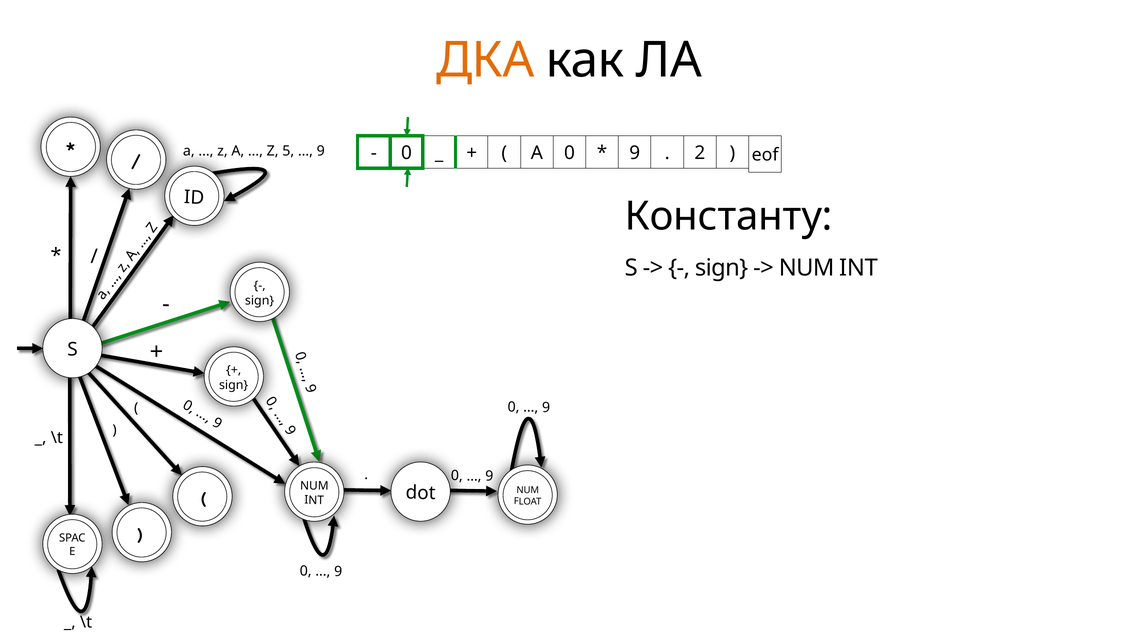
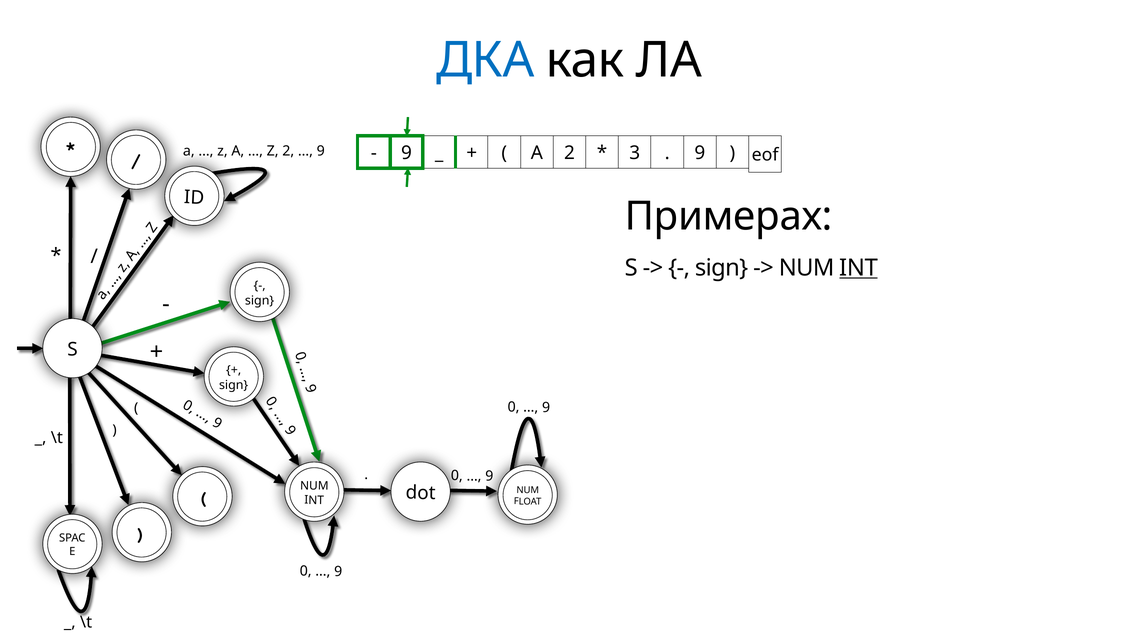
ДКА colour: orange -> blue (485, 60)
Z 5: 5 -> 2 (288, 151)
0: 0 -> 9 (407, 153)
A 0: 0 -> 2 (569, 153)
9: 9 -> 3 (635, 153)
2: 2 -> 9 (700, 153)
Константу: Константу -> Примерах (729, 216)
INT underline: none -> present (858, 268)
